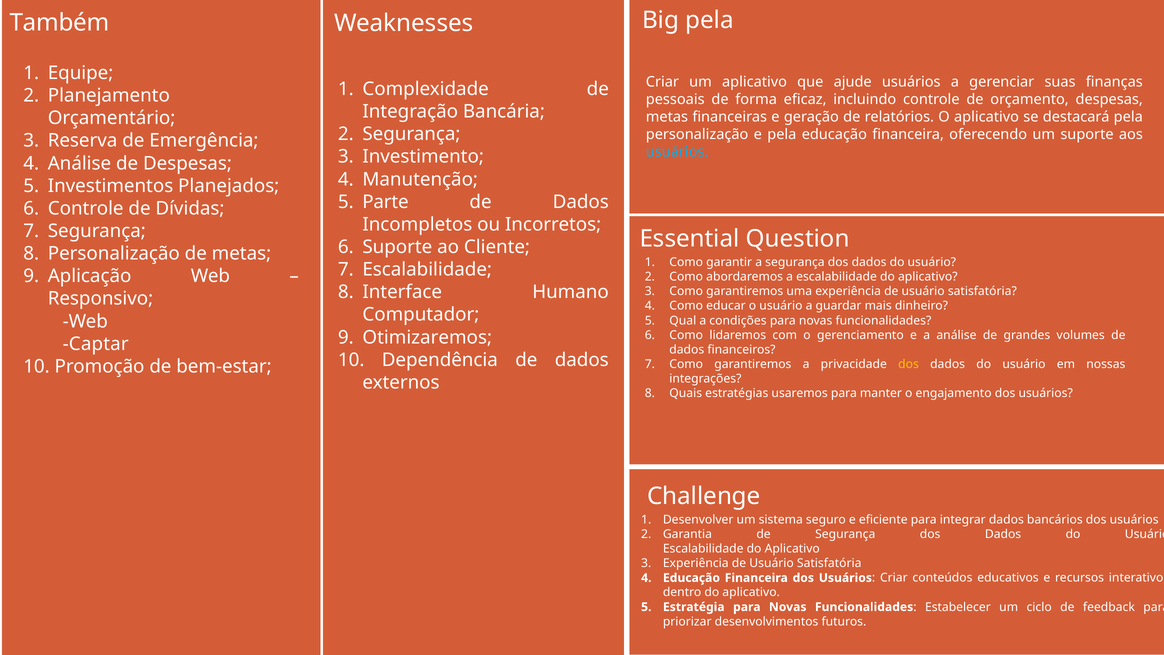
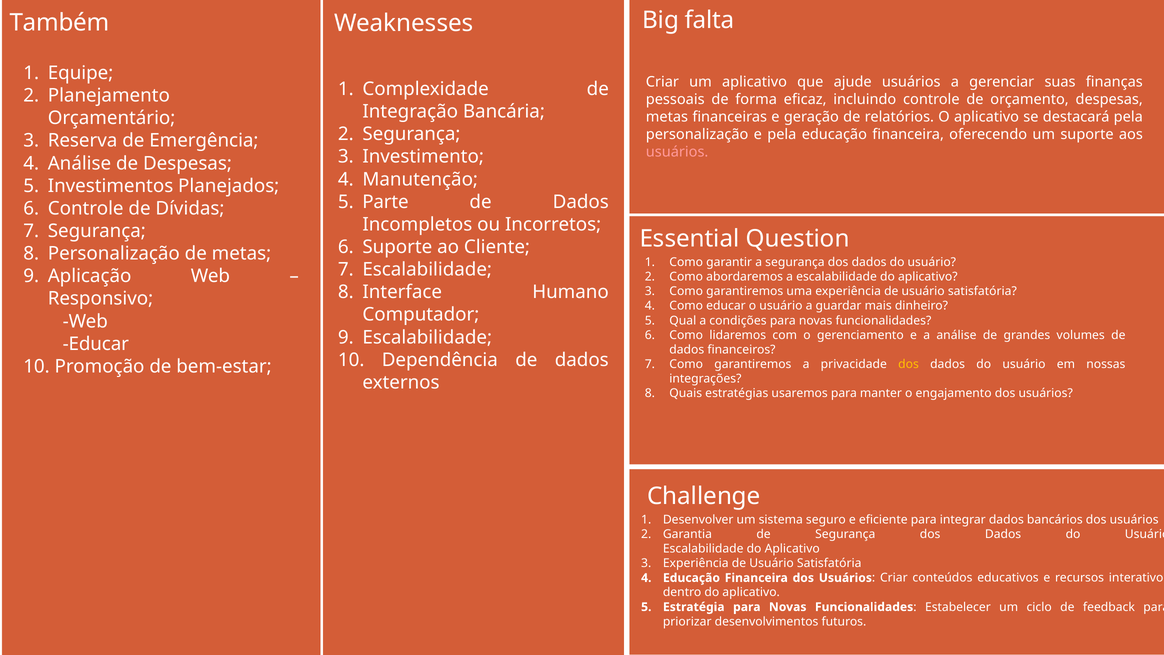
Big pela: pela -> falta (710, 20)
usuários colour: light blue -> pink (677, 152)
Otimizaremos: Otimizaremos -> Escalabilidade (427, 337)
Captar: Captar -> Educar (96, 344)
